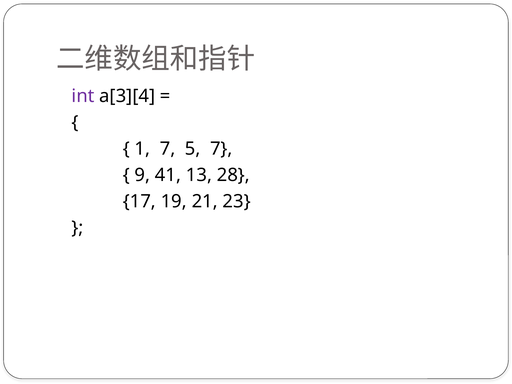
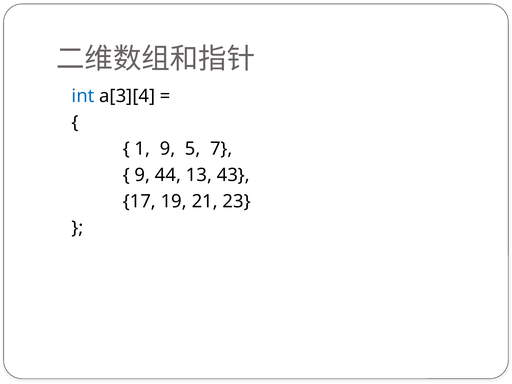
int colour: purple -> blue (83, 96)
1 7: 7 -> 9 (168, 149)
41: 41 -> 44 (168, 175)
28: 28 -> 43 (233, 175)
